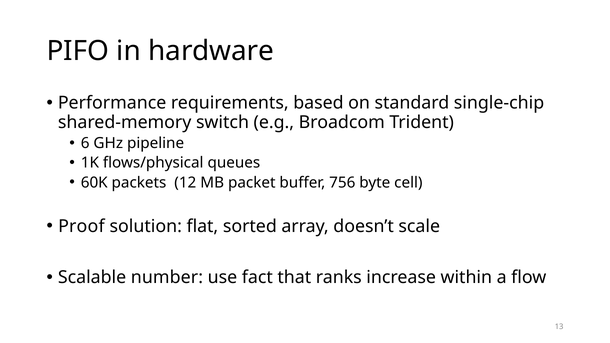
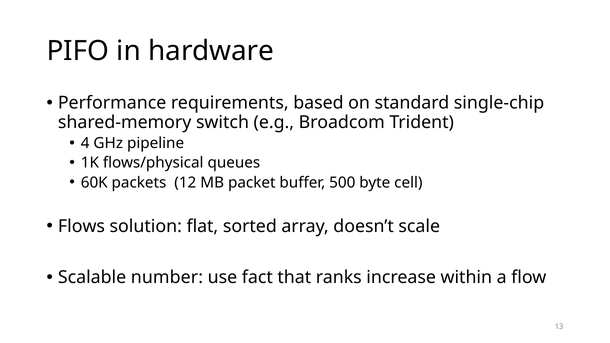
6: 6 -> 4 (85, 143)
756: 756 -> 500 (342, 183)
Proof: Proof -> Flows (81, 226)
